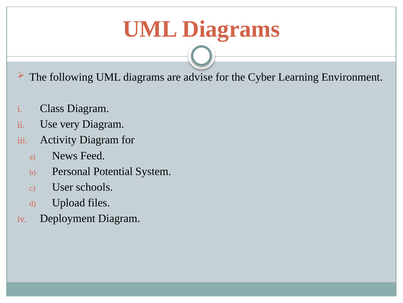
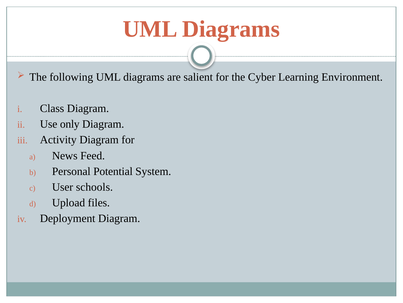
advise: advise -> salient (198, 77)
very: very -> only (70, 124)
